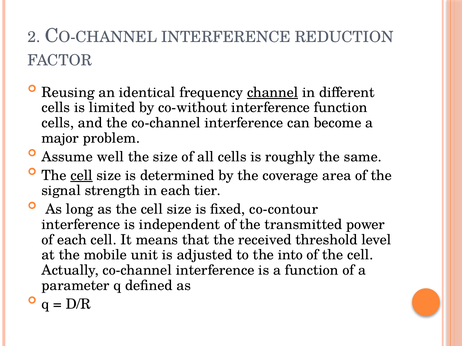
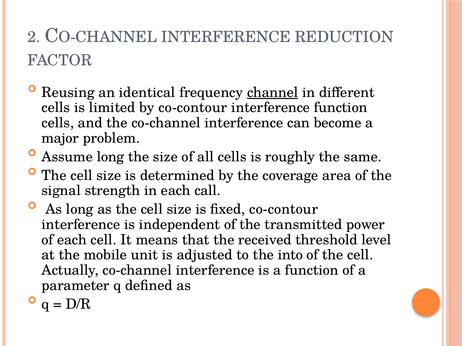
by co-without: co-without -> co-contour (193, 108)
Assume well: well -> long (110, 157)
cell underline: present -> none (82, 176)
tier: tier -> call (208, 191)
